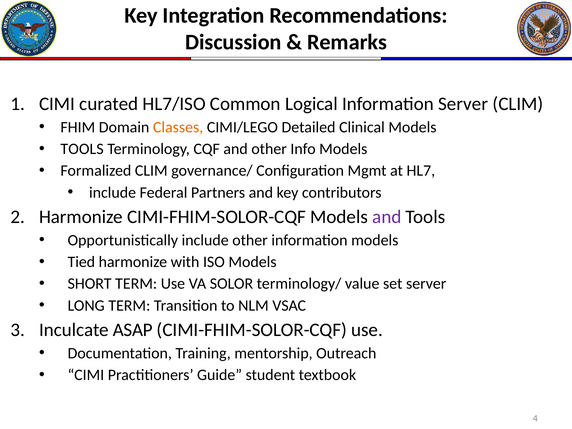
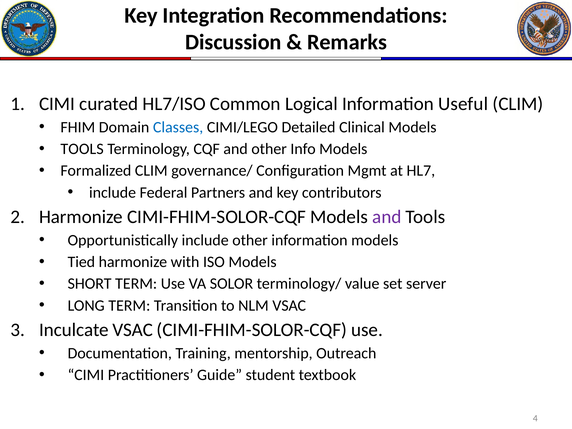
Information Server: Server -> Useful (463, 104)
Classes colour: orange -> blue (178, 127)
Inculcate ASAP: ASAP -> VSAC (133, 330)
